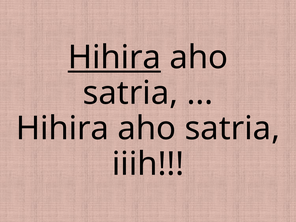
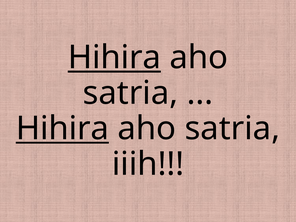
Hihira underline: none -> present (62, 129)
